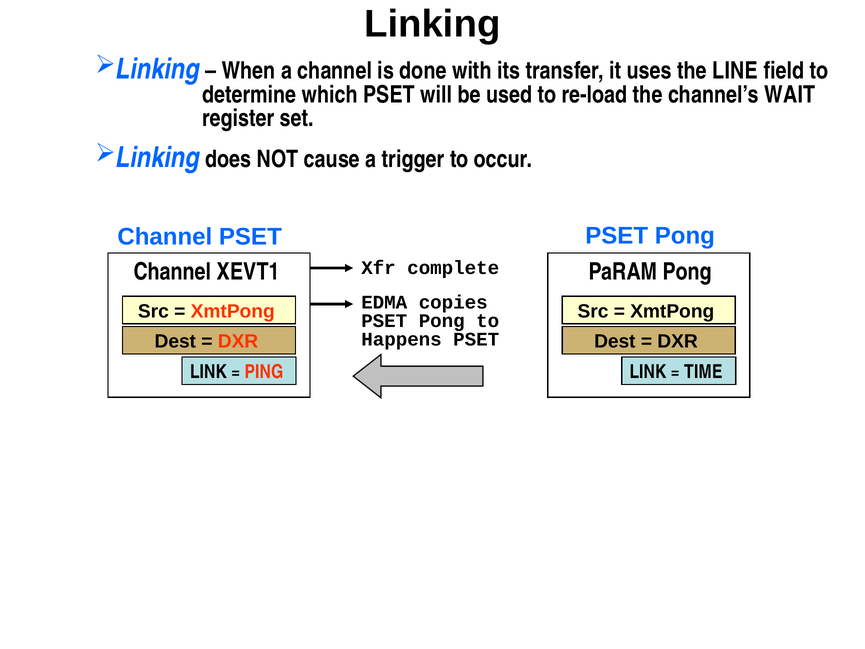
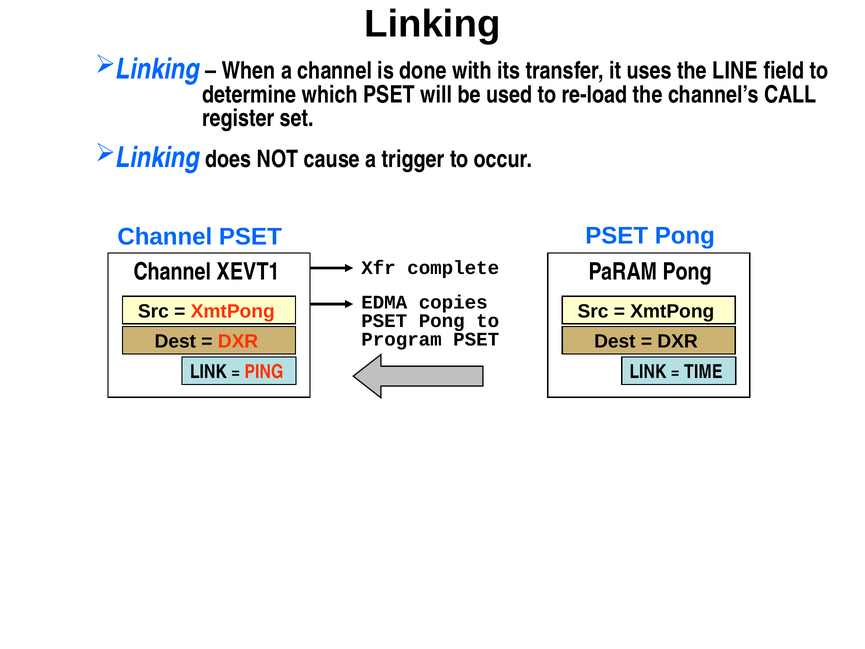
WAIT: WAIT -> CALL (790, 95)
Happens: Happens -> Program (402, 339)
